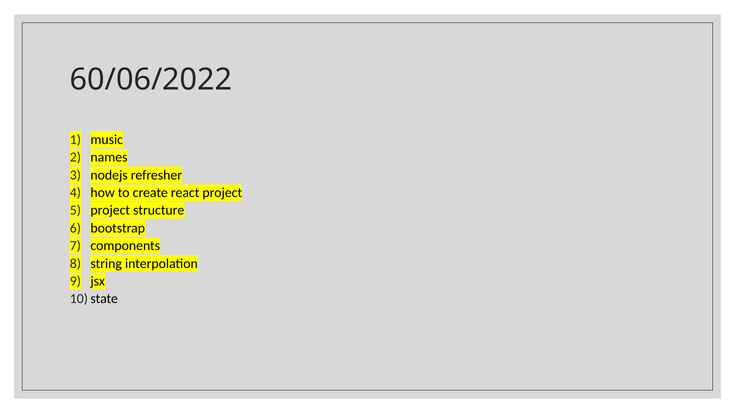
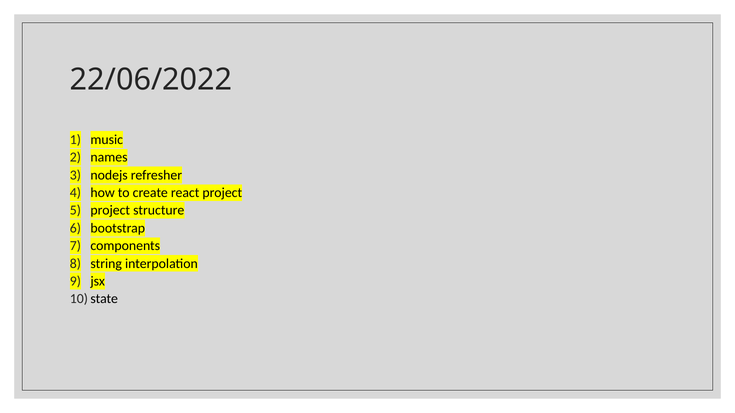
60/06/2022: 60/06/2022 -> 22/06/2022 (151, 80)
